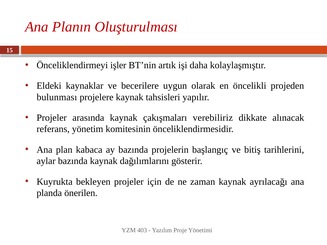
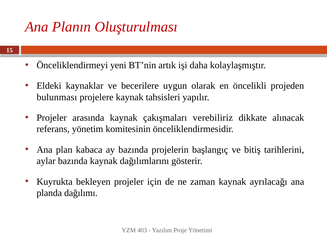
işler: işler -> yeni (118, 65)
önerilen: önerilen -> dağılımı (81, 193)
